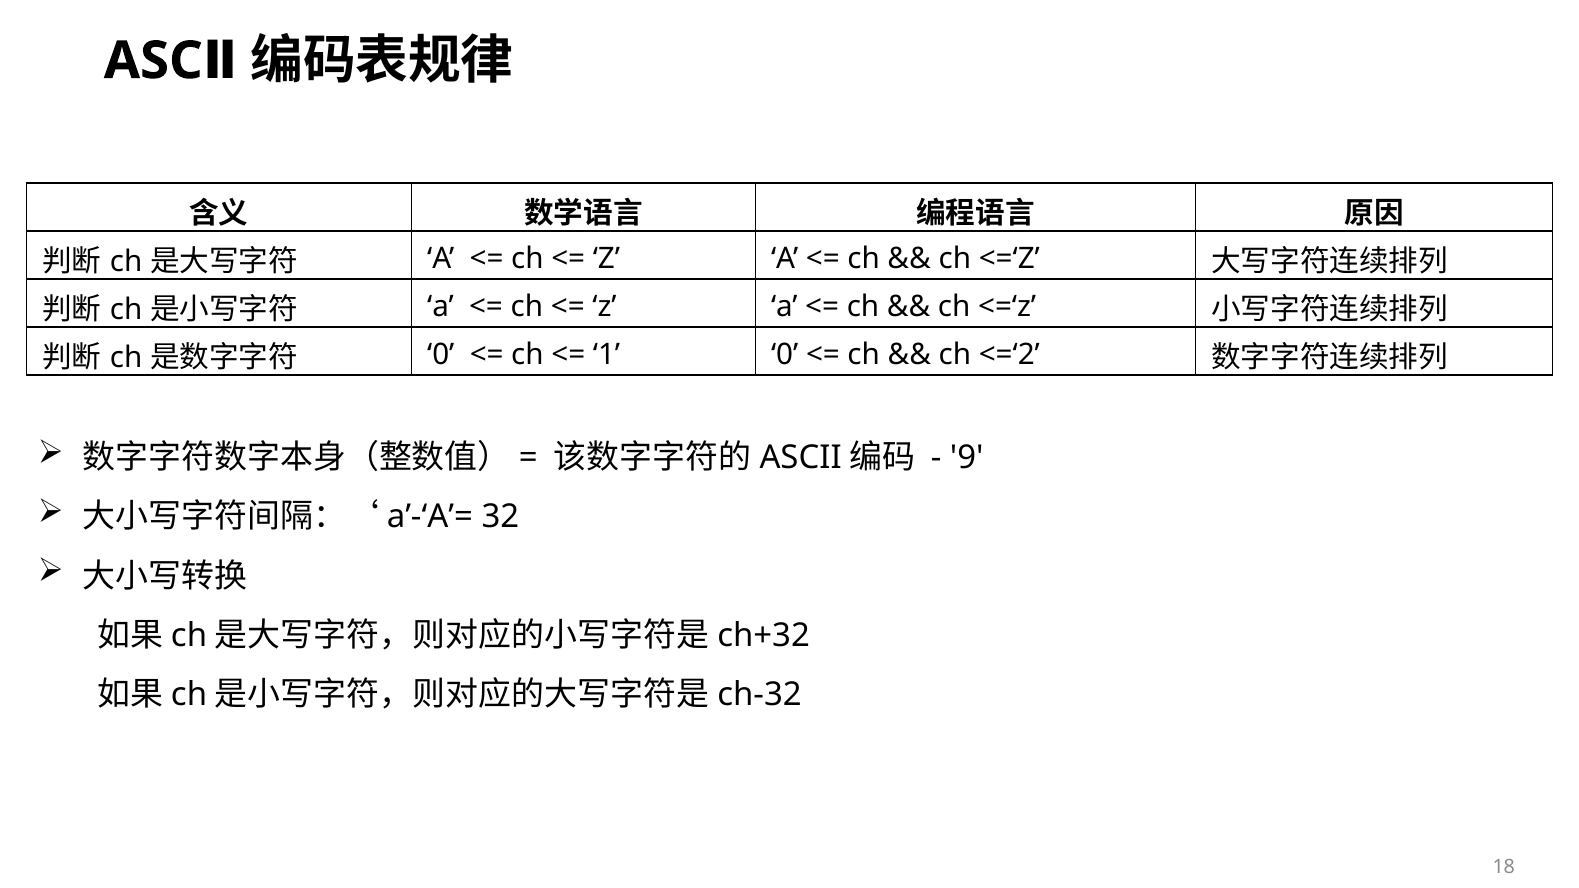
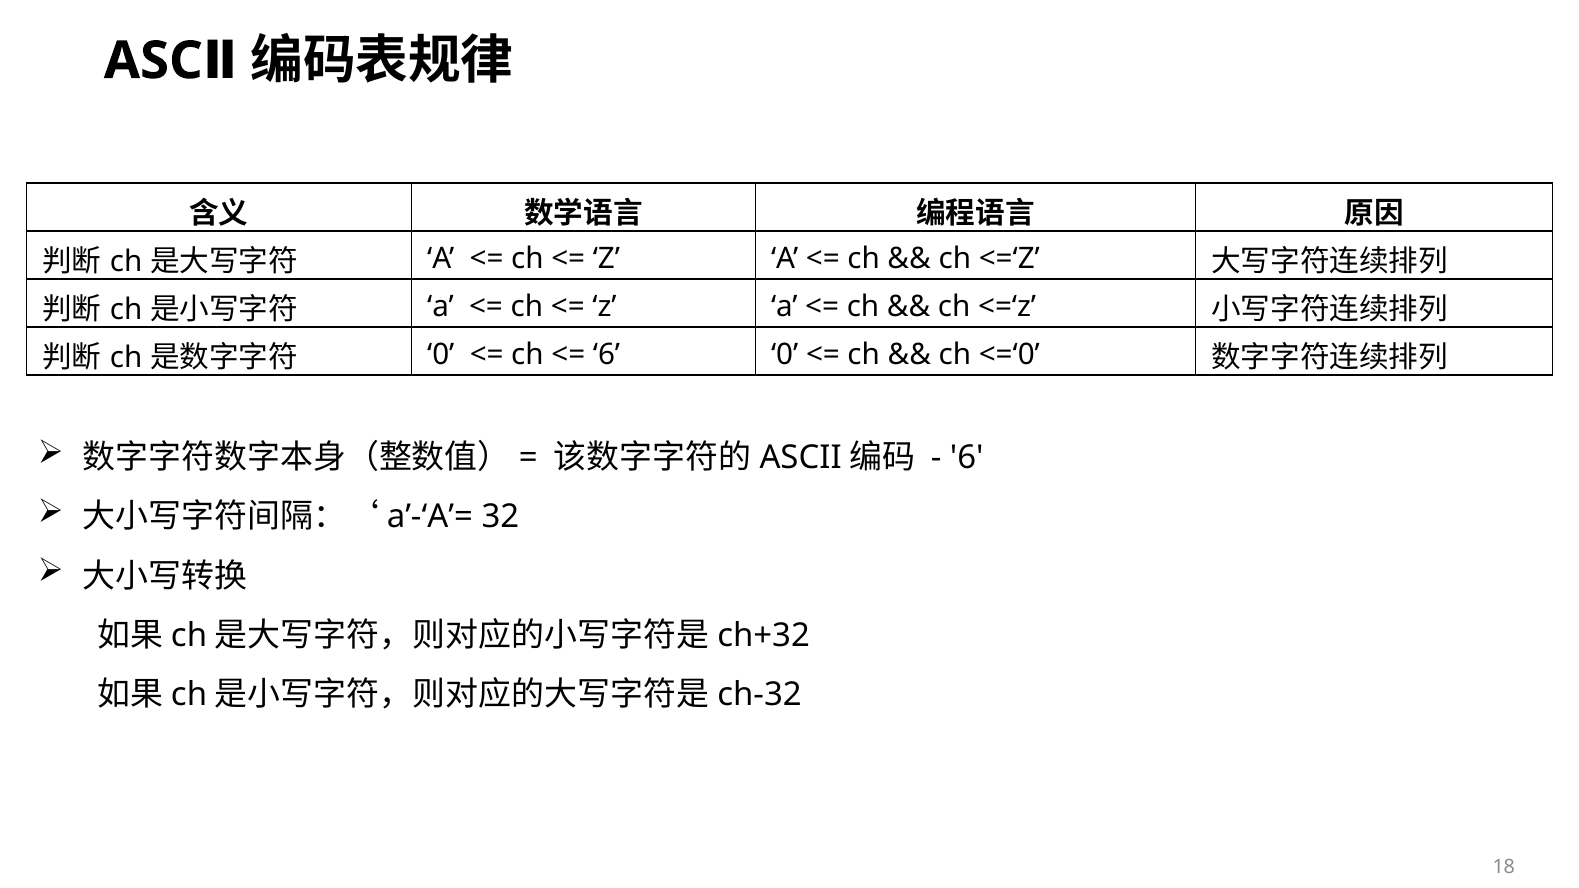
1: 1 -> 6 (607, 355)
<=‘2: <=‘2 -> <=‘0 (1009, 355)
9: 9 -> 6 (967, 458)
